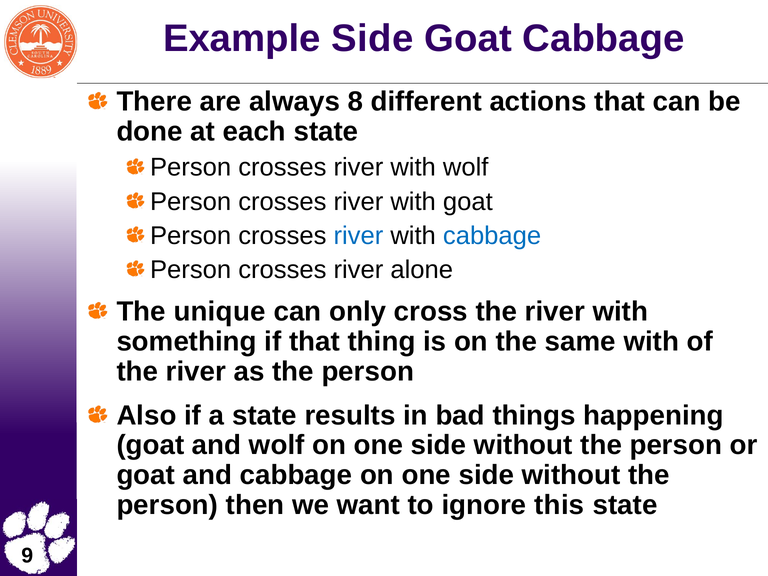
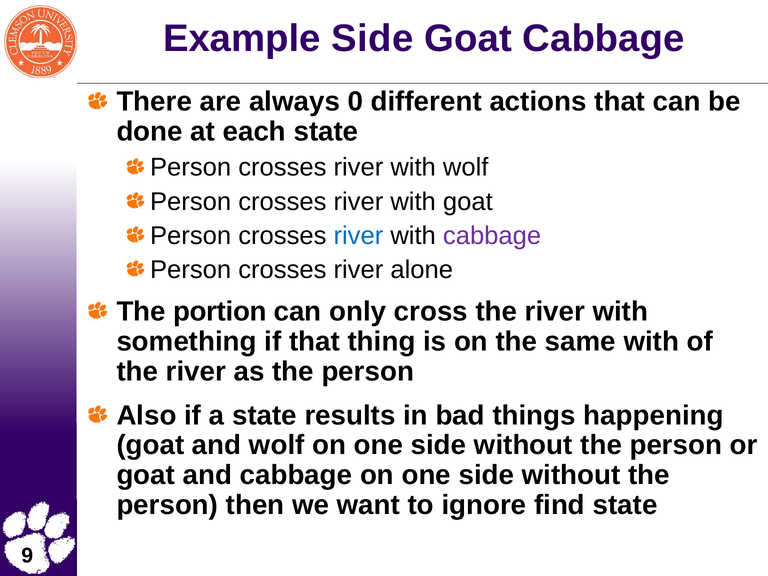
8: 8 -> 0 (355, 102)
cabbage colour: blue -> purple (492, 236)
unique: unique -> portion (220, 312)
this: this -> find (559, 505)
